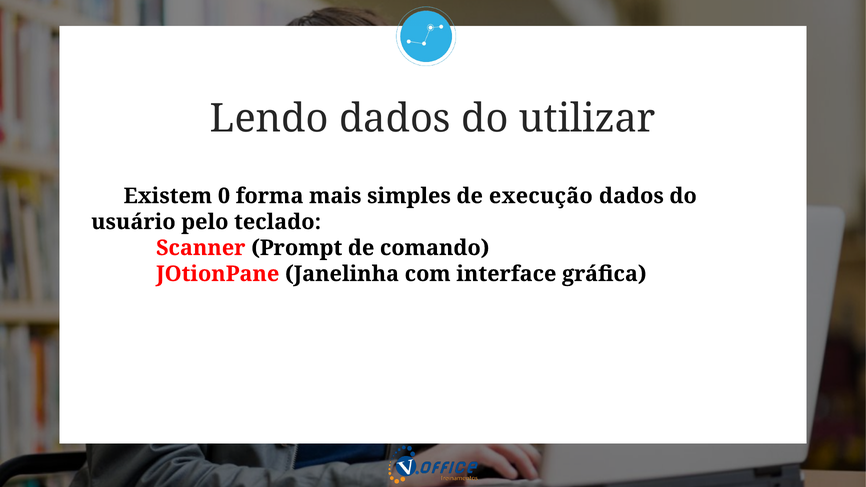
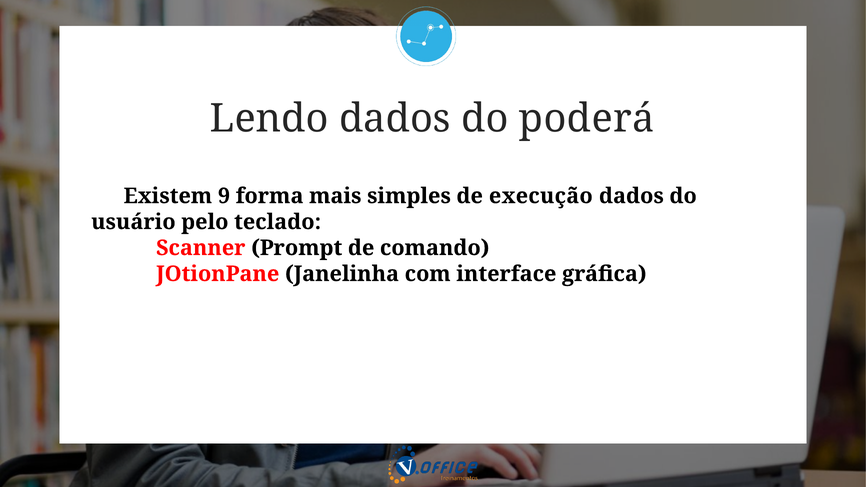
utilizar: utilizar -> poderá (587, 119)
0: 0 -> 9 (224, 196)
